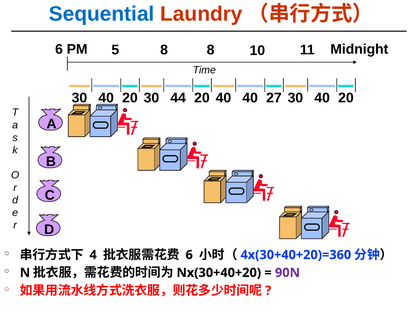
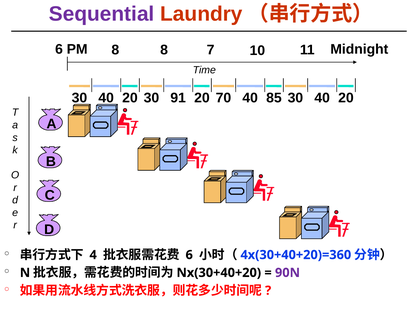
Sequential colour: blue -> purple (102, 14)
PM 5: 5 -> 8 (115, 50)
8 8: 8 -> 7 (211, 50)
44: 44 -> 91 (178, 98)
20 40: 40 -> 70 (223, 98)
27: 27 -> 85 (274, 98)
